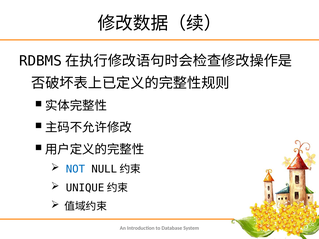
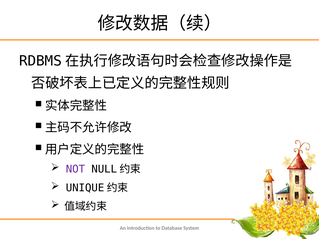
NOT colour: blue -> purple (75, 169)
